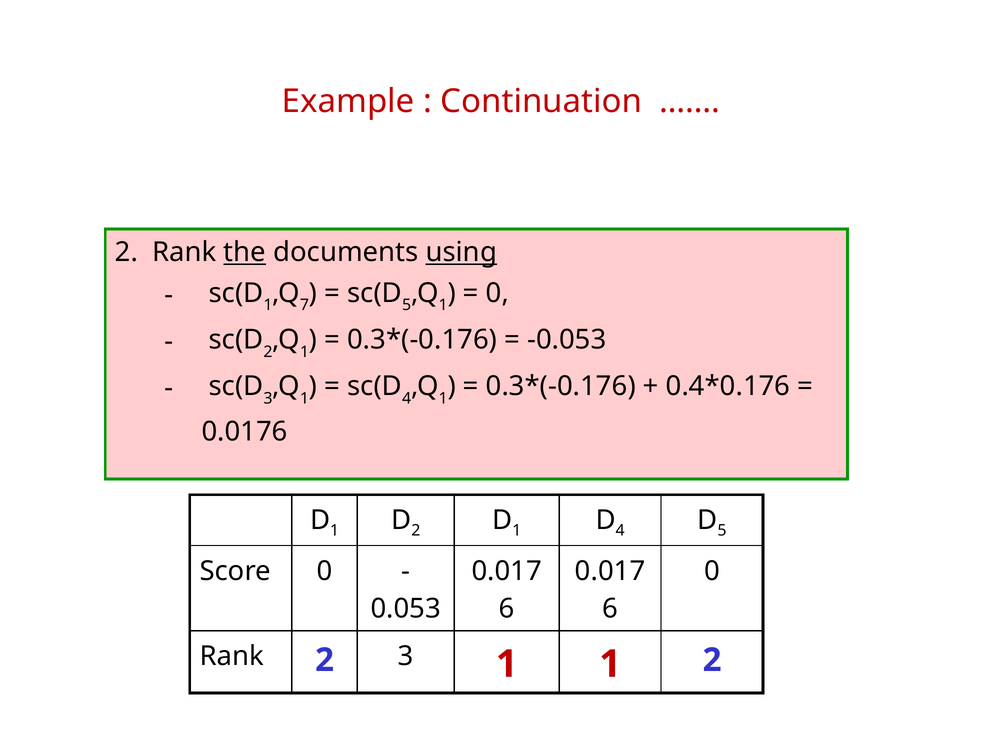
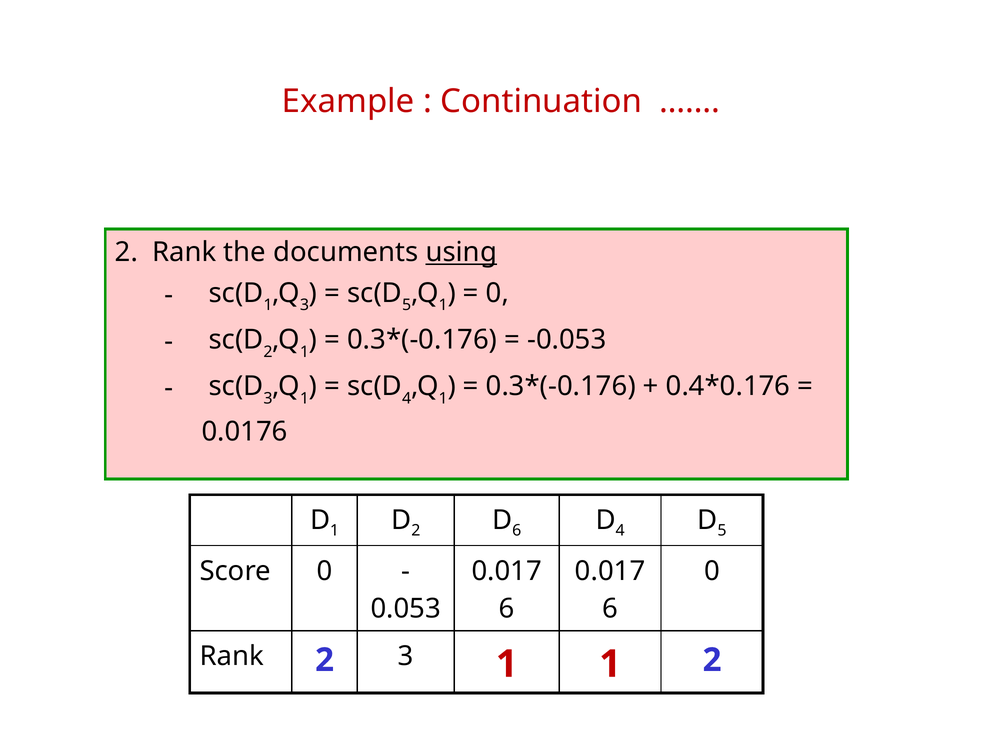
the underline: present -> none (245, 253)
7: 7 -> 3 (304, 305)
1: 1 -> 6 (517, 531)
